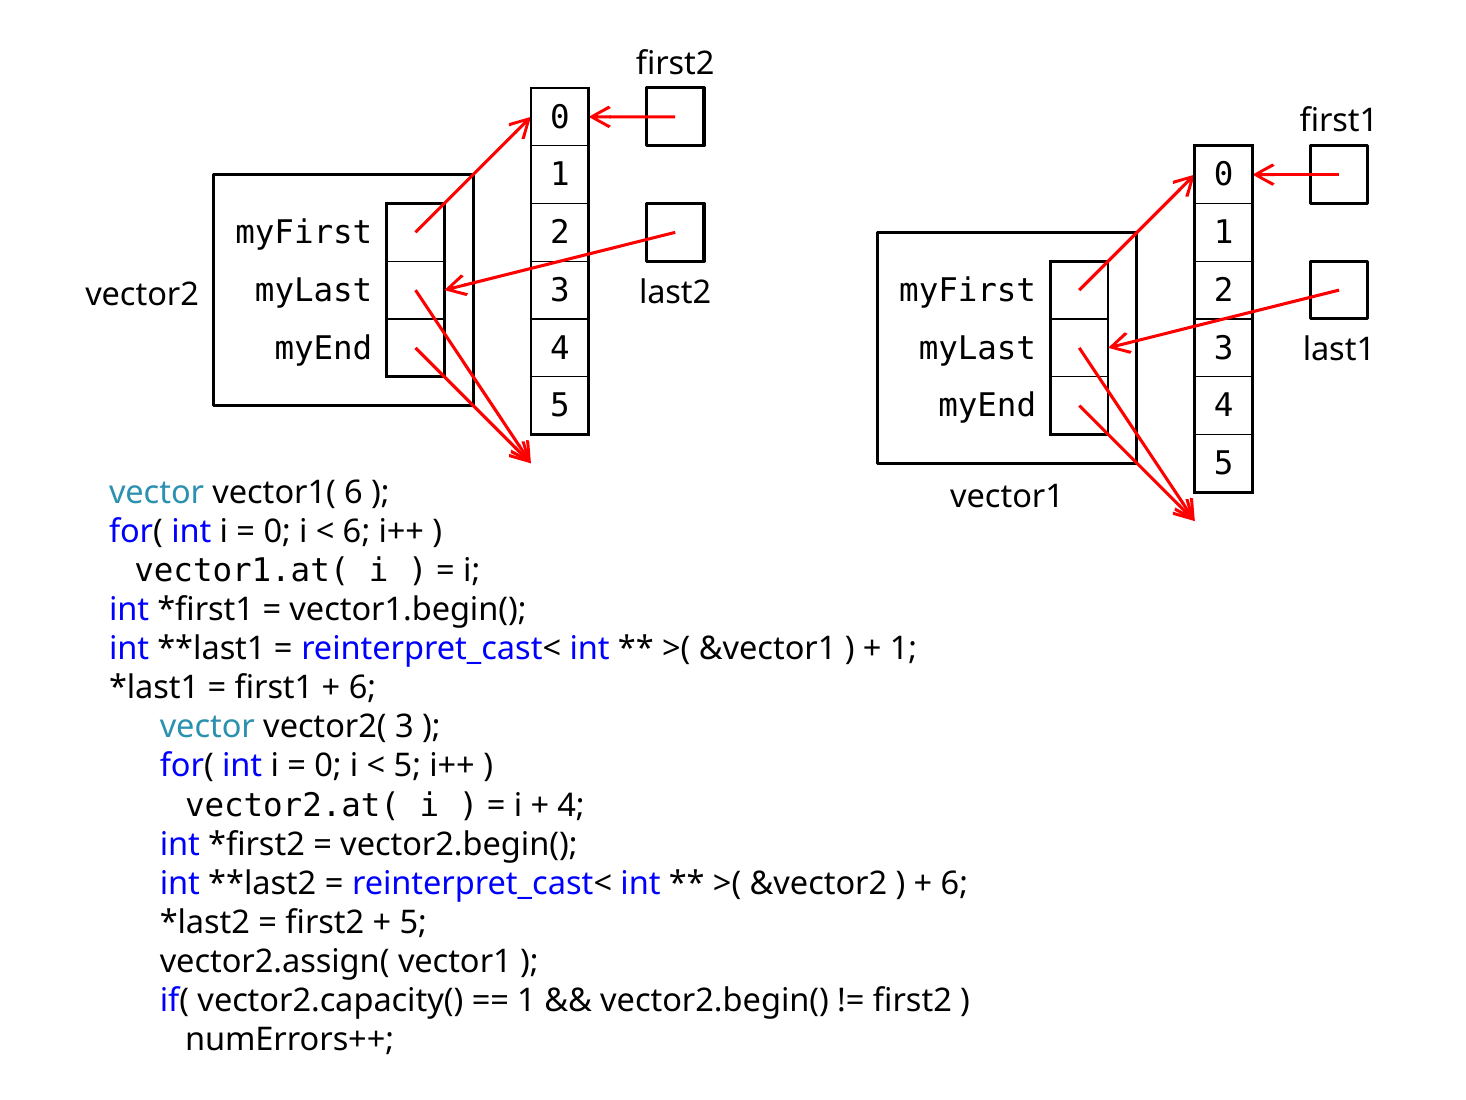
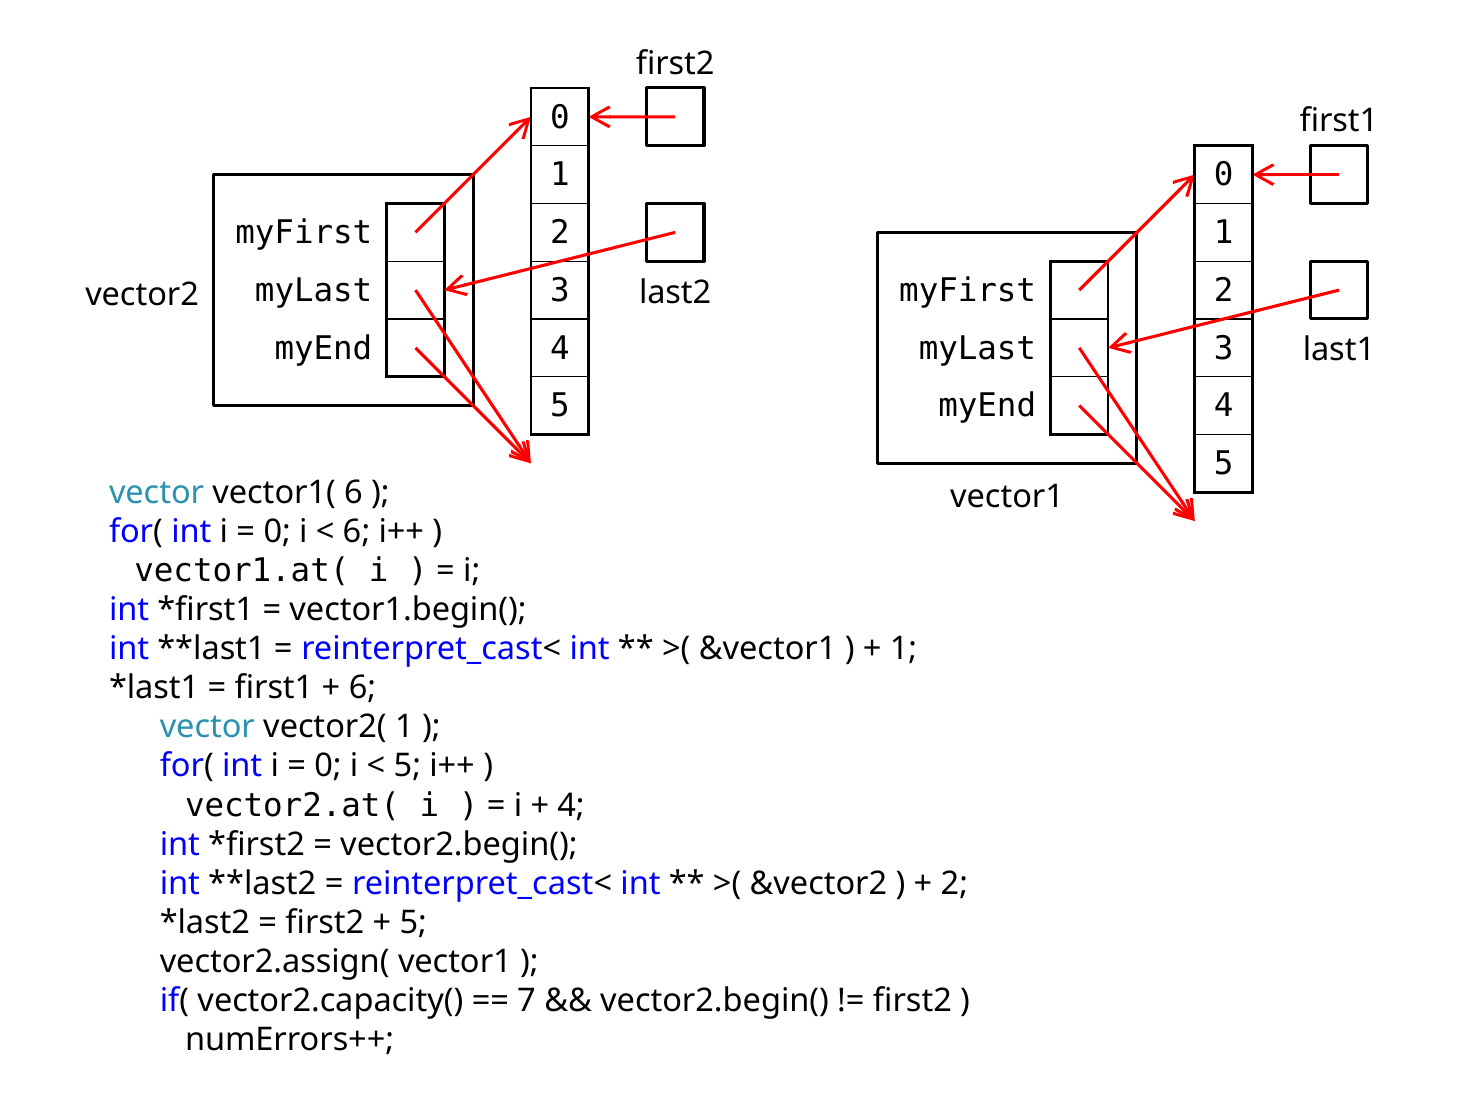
vector2( 3: 3 -> 1 (404, 727)
6: 6 -> 2 (954, 883)
1: 1 -> 7 (527, 1000)
